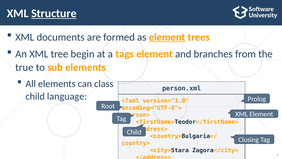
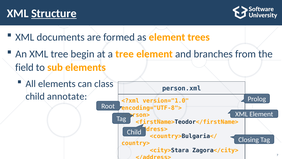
element underline: present -> none (167, 37)
a tags: tags -> tree (125, 54)
true: true -> field (24, 67)
language: language -> annotate (67, 96)
